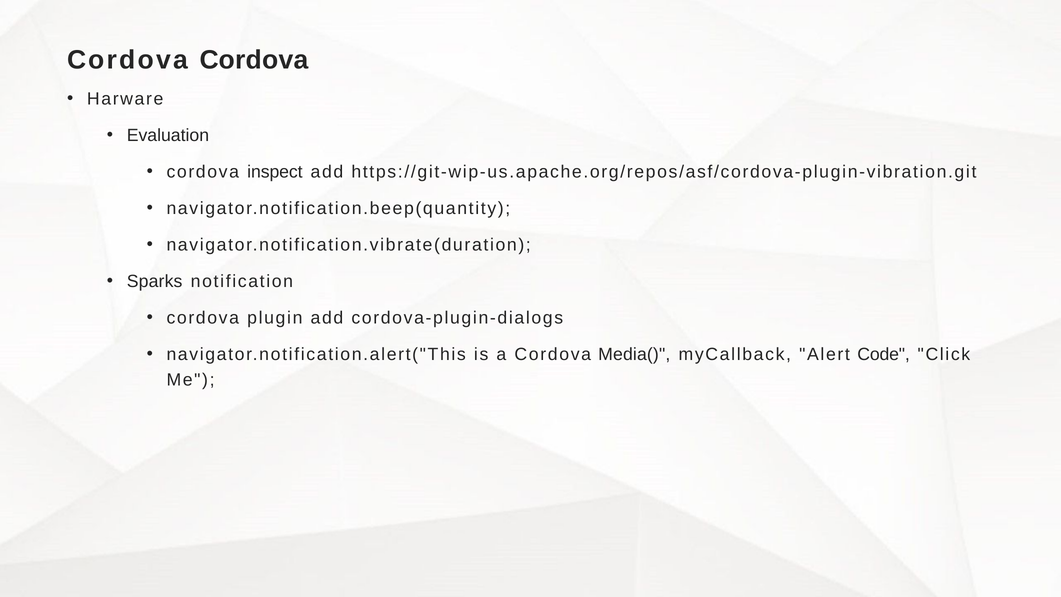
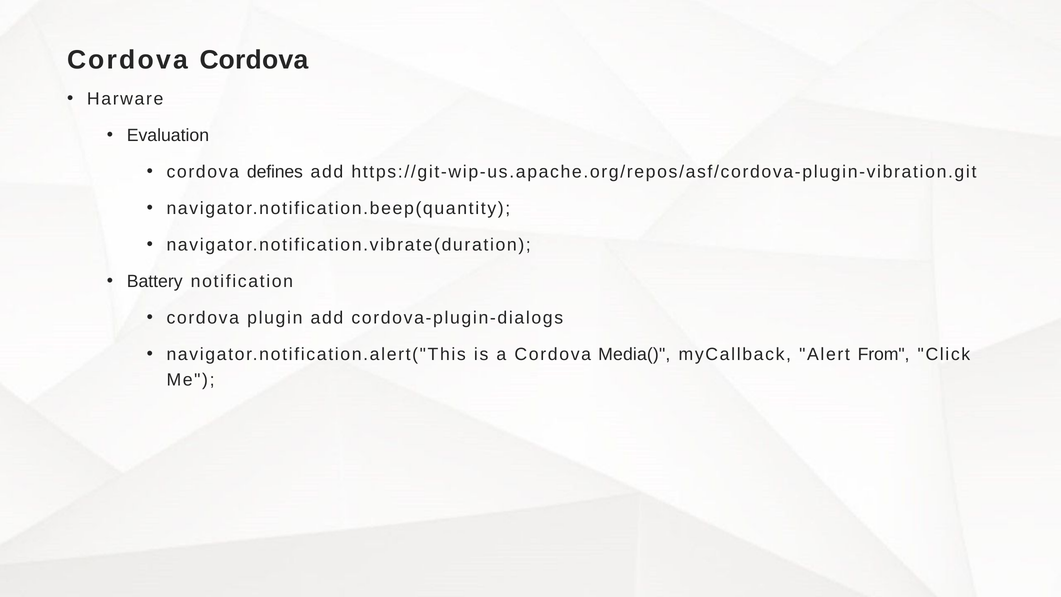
inspect: inspect -> defines (275, 172)
Sparks: Sparks -> Battery (155, 281)
Code: Code -> From (884, 354)
